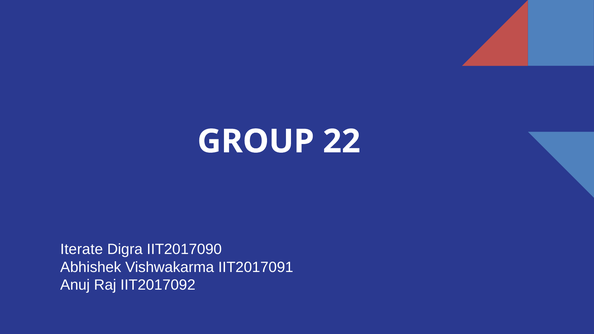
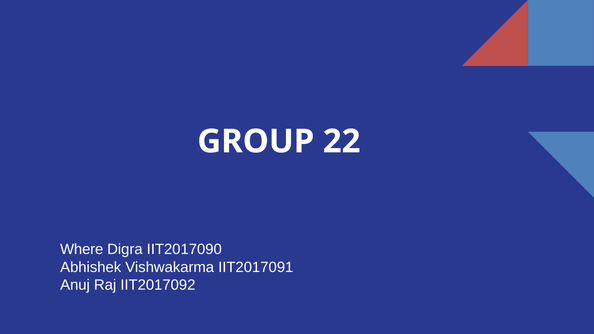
Iterate: Iterate -> Where (82, 249)
